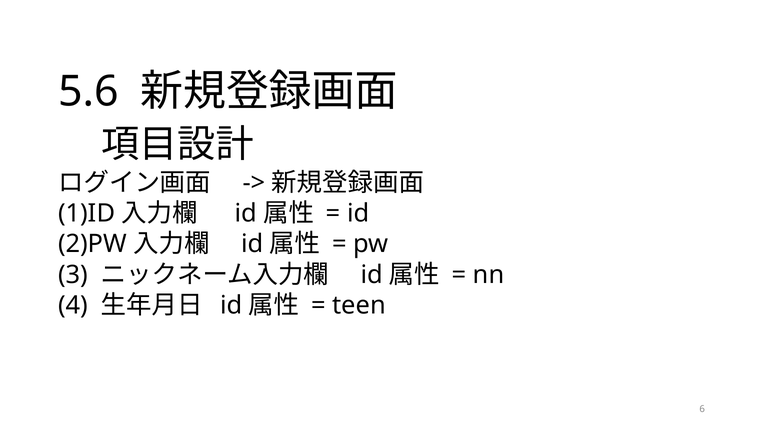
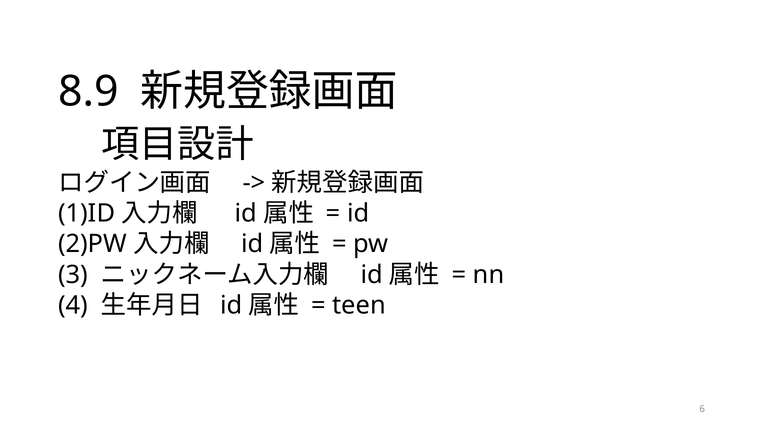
5.6: 5.6 -> 8.9 (89, 92)
